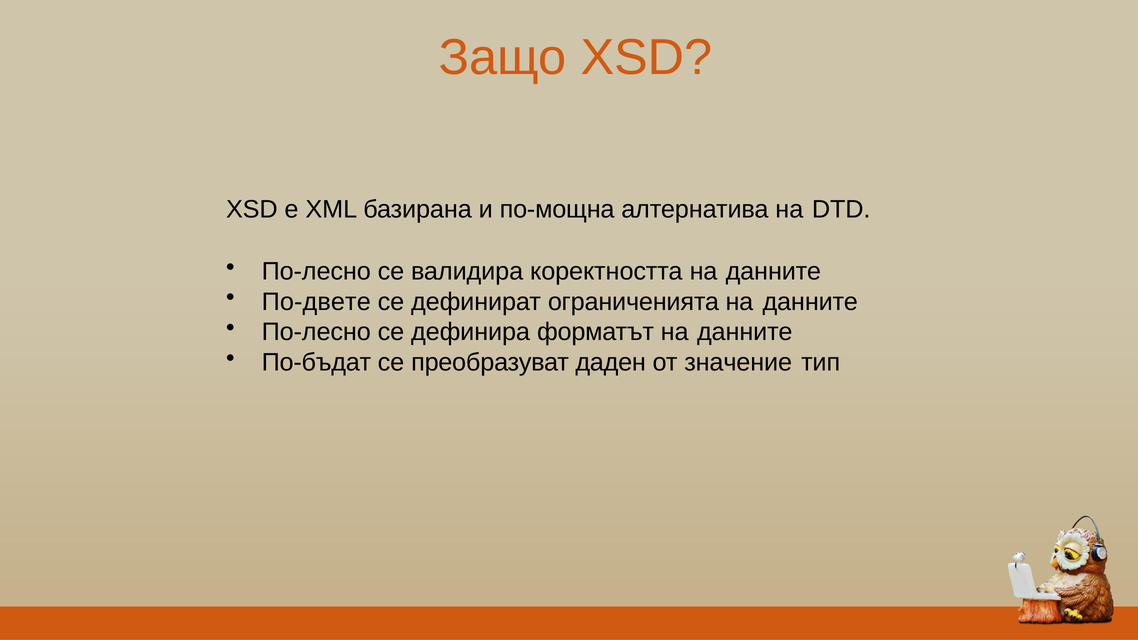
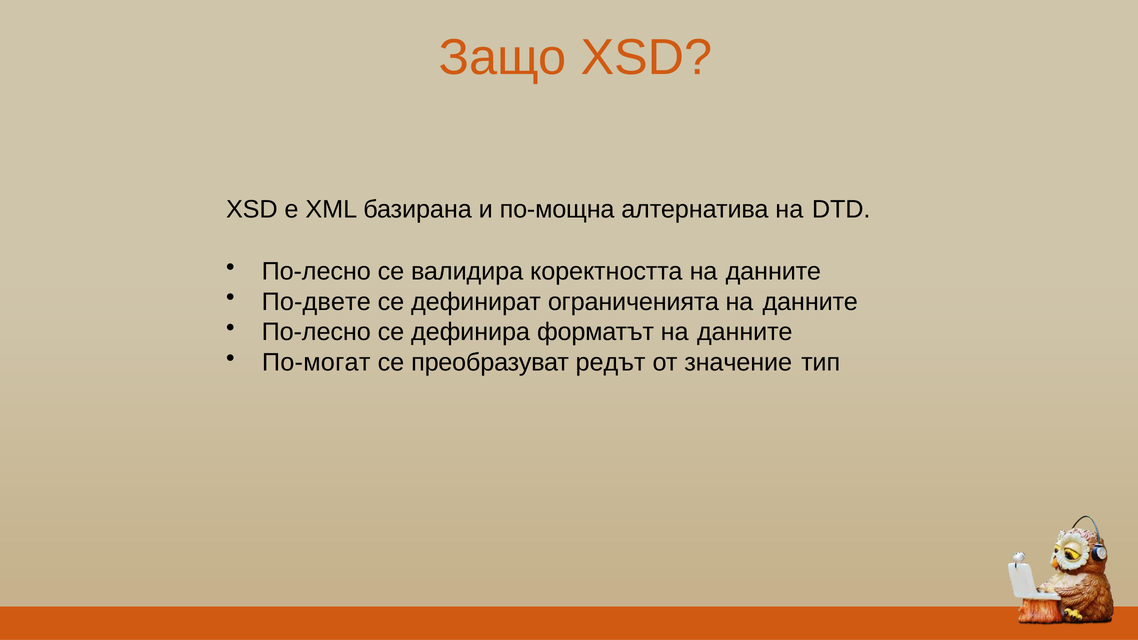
По-бъдат: По-бъдат -> По-могат (316, 362)
даден: даден -> редът (611, 362)
